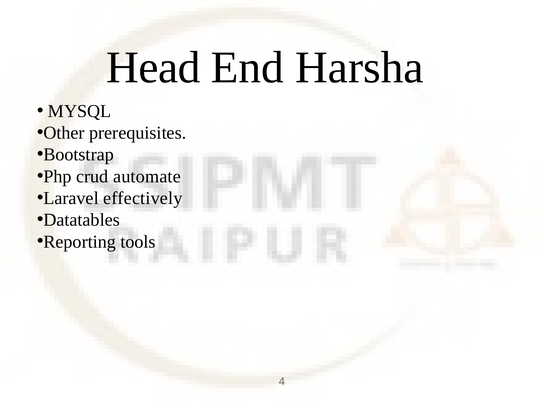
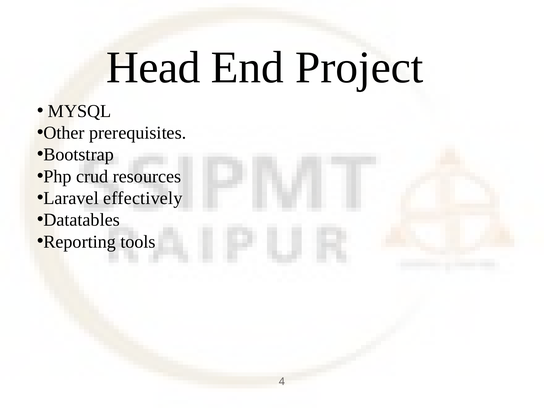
Harsha: Harsha -> Project (359, 67)
automate: automate -> resources (147, 176)
